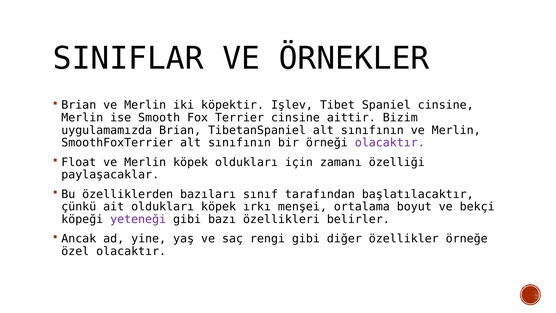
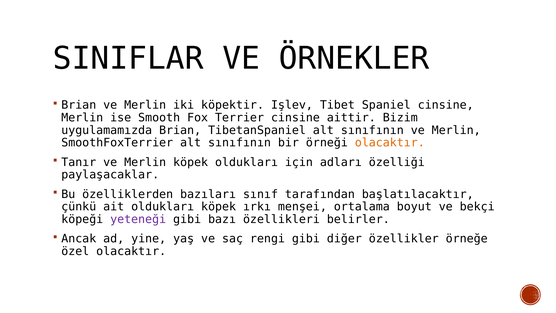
olacaktır colour: purple -> orange (390, 143)
Float: Float -> Tanır (79, 162)
zamanı: zamanı -> adları (341, 162)
